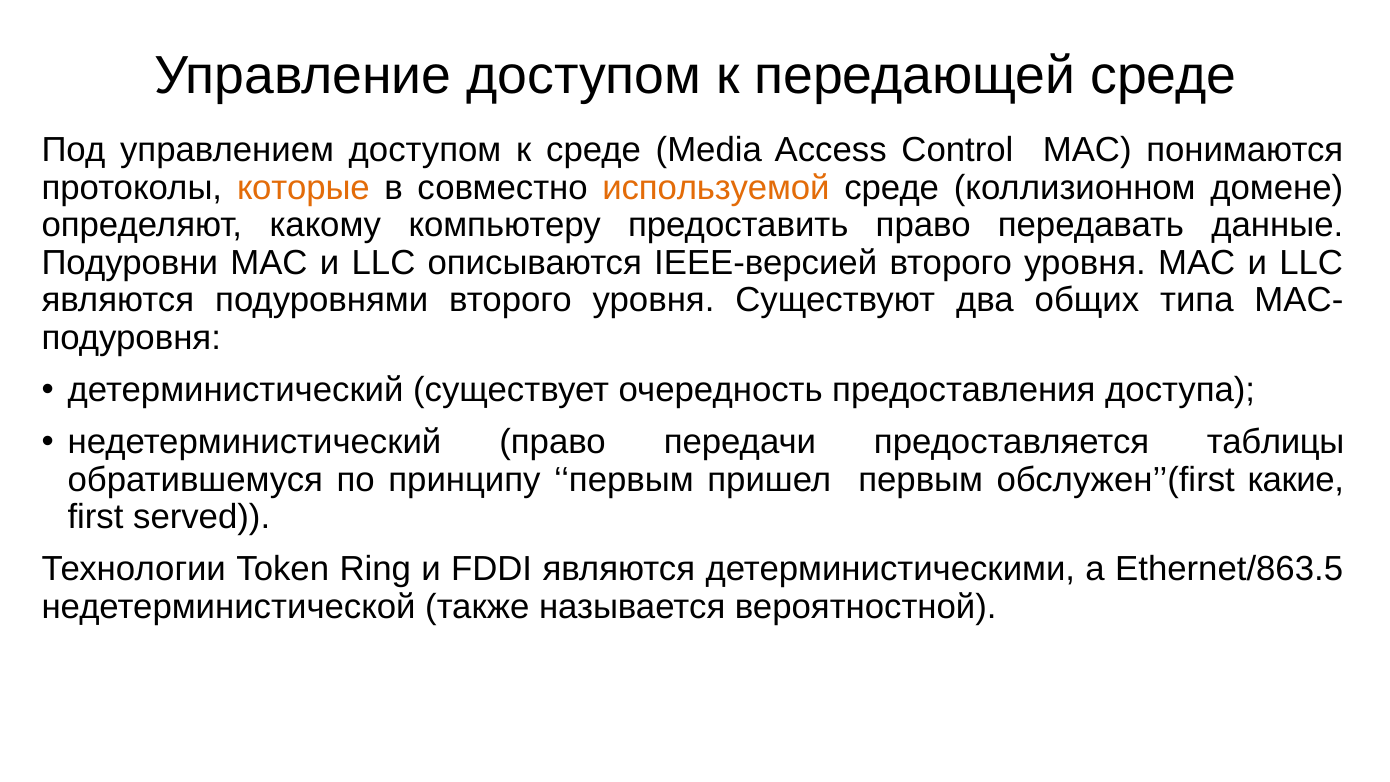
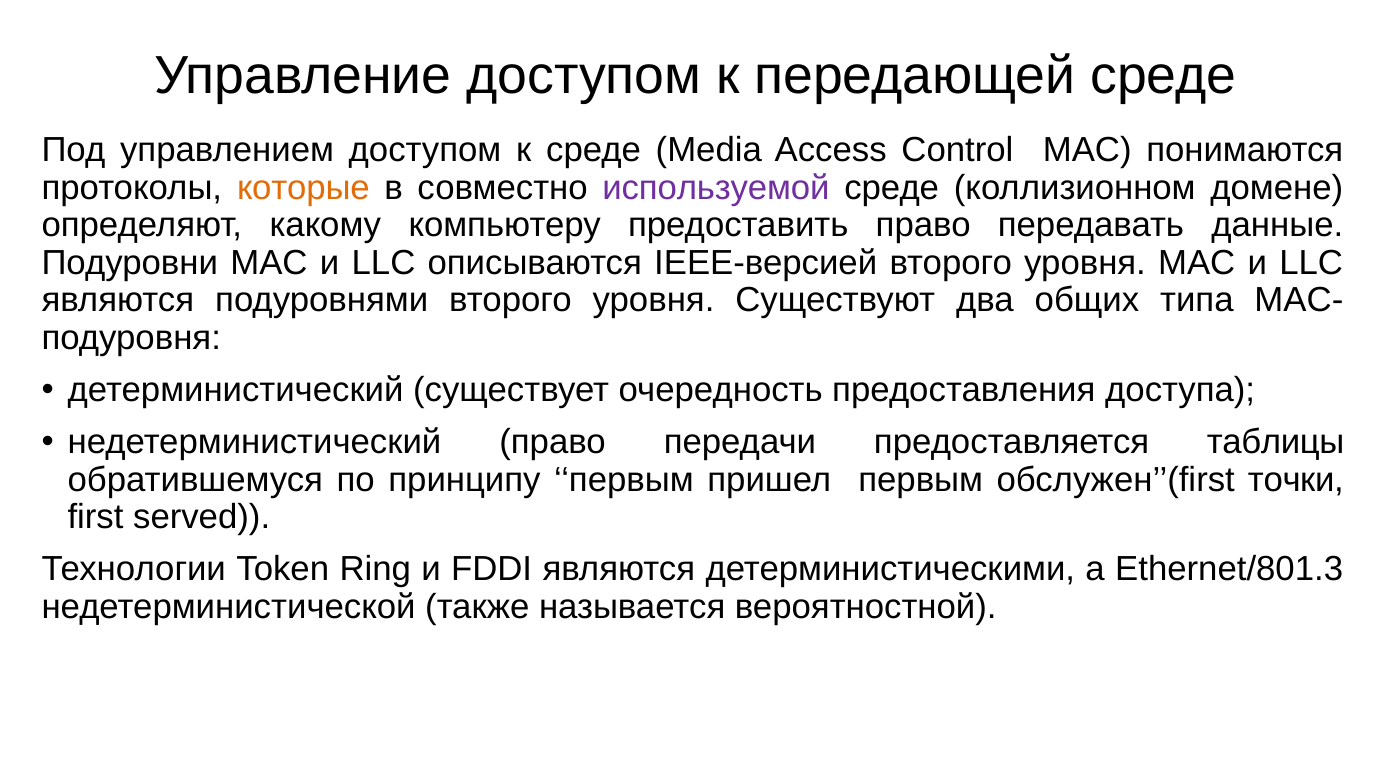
используемой colour: orange -> purple (716, 188)
какие: какие -> точки (1296, 479)
Ethernet/863.5: Ethernet/863.5 -> Ethernet/801.3 (1229, 569)
